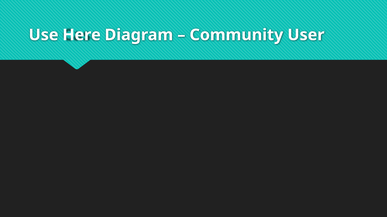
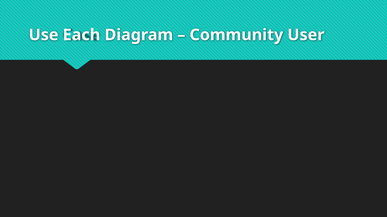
Here: Here -> Each (81, 35)
